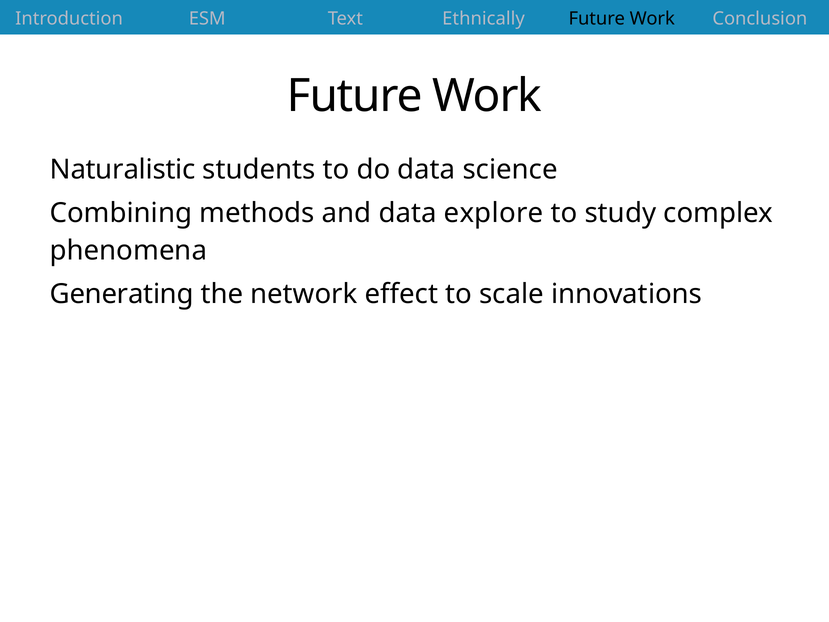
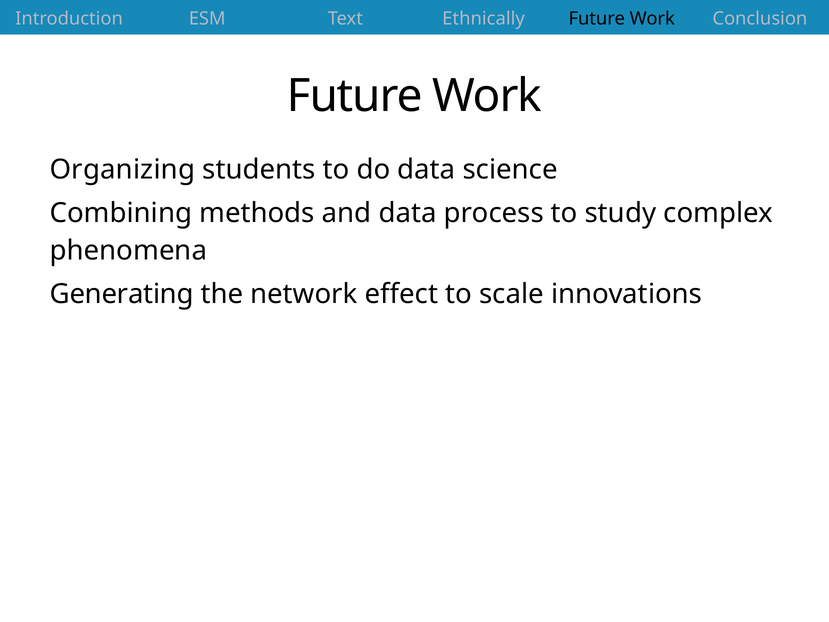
Naturalistic: Naturalistic -> Organizing (122, 170)
explore: explore -> process (494, 213)
